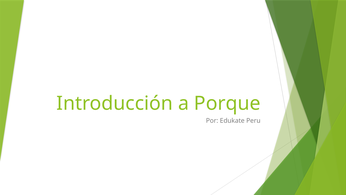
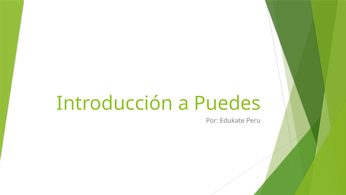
Porque: Porque -> Puedes (227, 103)
